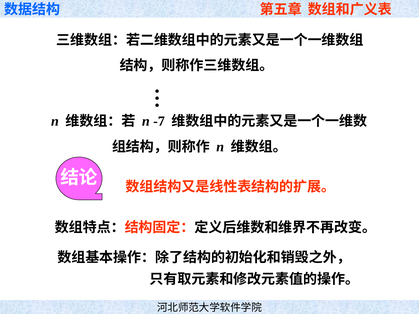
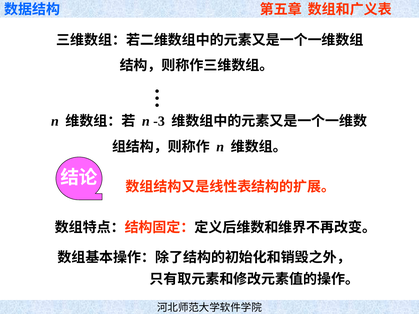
-7: -7 -> -3 (159, 121)
